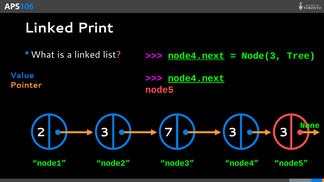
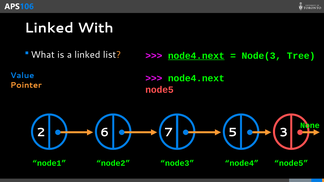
Print: Print -> With (96, 28)
node4.next underline: present -> none (196, 78)
2 3: 3 -> 6 (105, 133)
7 3: 3 -> 5 (233, 133)
